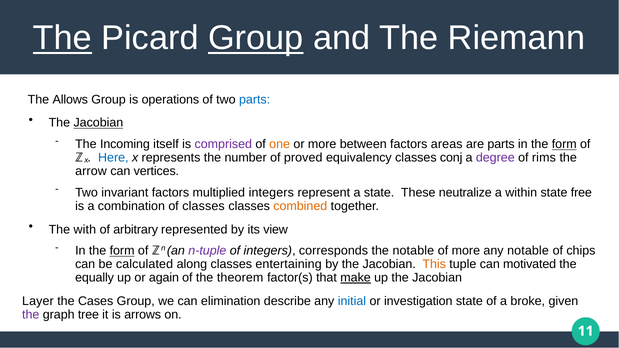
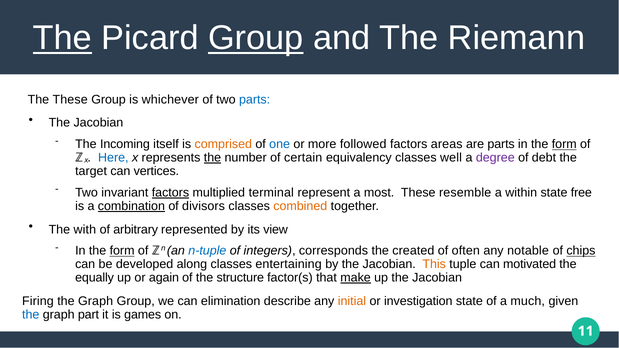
The Allows: Allows -> These (70, 100)
operations: operations -> whichever (170, 100)
Jacobian underline: present -> none (98, 123)
comprised colour: purple -> orange (223, 144)
one colour: orange -> blue (280, 144)
between: between -> followed (363, 144)
the underline: none -> present (212, 158)
proved: proved -> certain (303, 158)
conj: conj -> well (451, 158)
rims: rims -> debt (544, 158)
arrow: arrow -> target (91, 171)
factors underline: none -> present (170, 193)
multiplied integers: integers -> terminal (271, 193)
a state: state -> most (379, 193)
neutralize: neutralize -> resemble (465, 193)
combination underline: none -> present (131, 206)
of classes: classes -> divisors (204, 206)
n-tuple colour: purple -> blue (207, 251)
the notable: notable -> created (413, 251)
of more: more -> often (466, 251)
chips underline: none -> present (581, 251)
calculated: calculated -> developed (145, 264)
theorem: theorem -> structure (240, 278)
Layer: Layer -> Firing (38, 301)
Cases: Cases -> Graph (96, 301)
initial colour: blue -> orange (352, 301)
broke: broke -> much (528, 301)
the colour: purple -> blue (31, 315)
tree: tree -> part (88, 315)
arrows: arrows -> games (143, 315)
